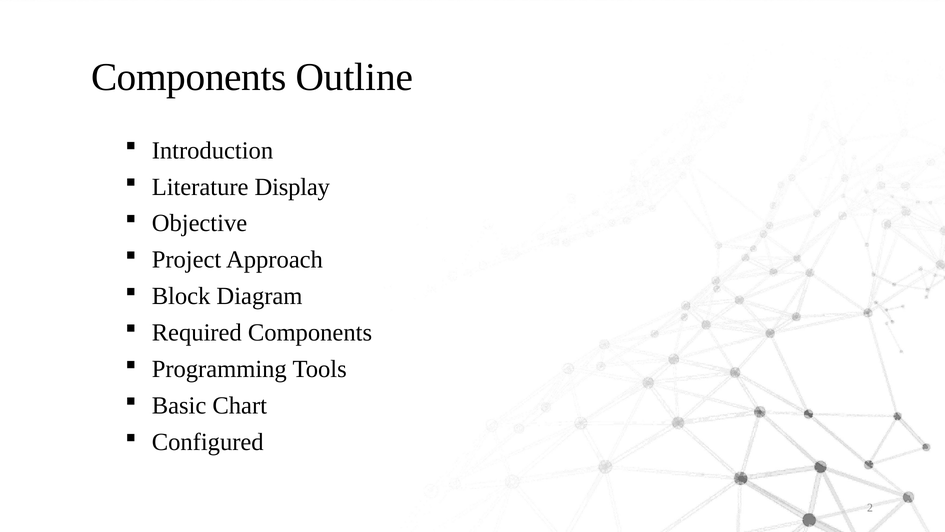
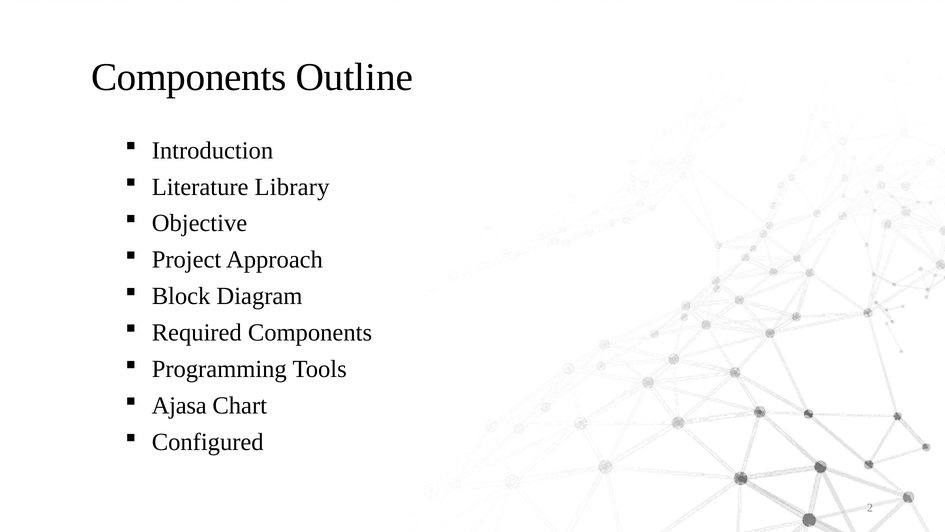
Display: Display -> Library (292, 187)
Basic: Basic -> Ajasa (179, 405)
